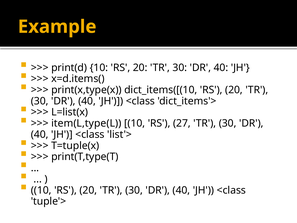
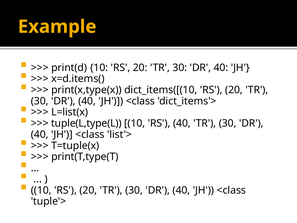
item(L,type(L: item(L,type(L -> tuple(L,type(L (86, 123)
RS 27: 27 -> 40 (182, 123)
